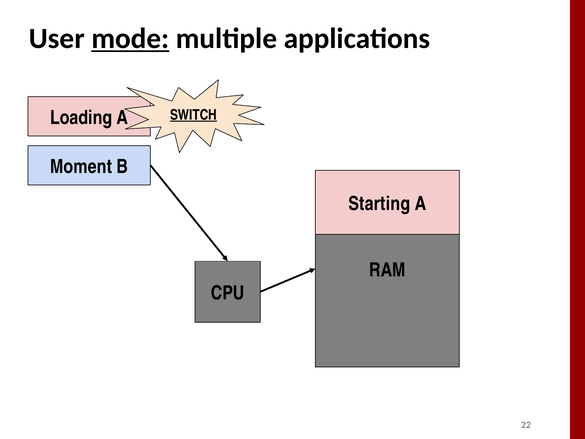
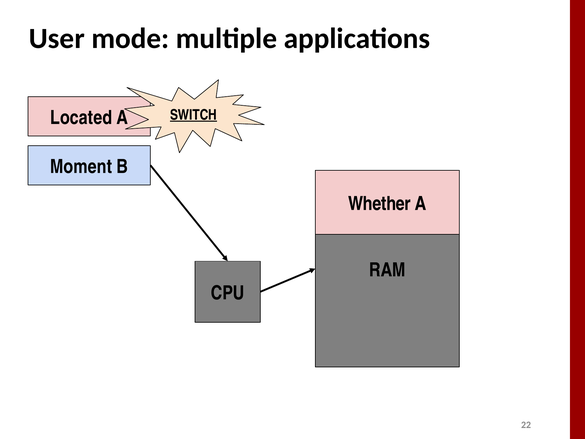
mode underline: present -> none (130, 38)
Loading: Loading -> Located (81, 118)
Starting: Starting -> Whether (379, 204)
